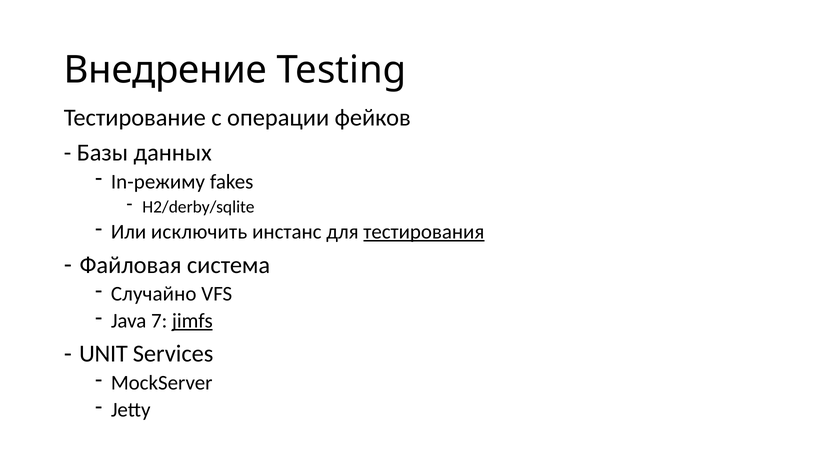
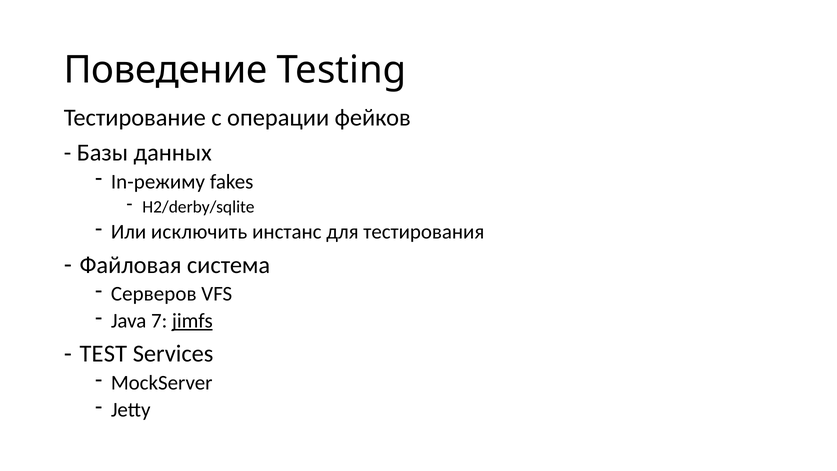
Внедрение: Внедрение -> Поведение (165, 70)
тестирования underline: present -> none (424, 232)
Случайно: Случайно -> Серверов (154, 294)
UNIT: UNIT -> TEST (103, 354)
